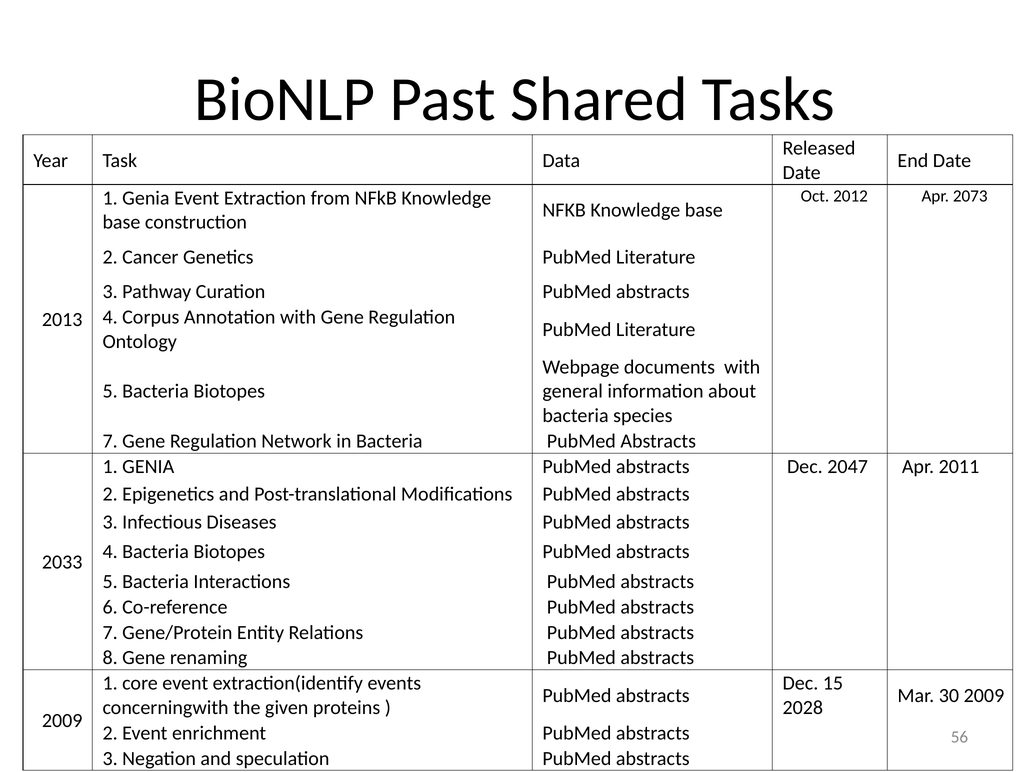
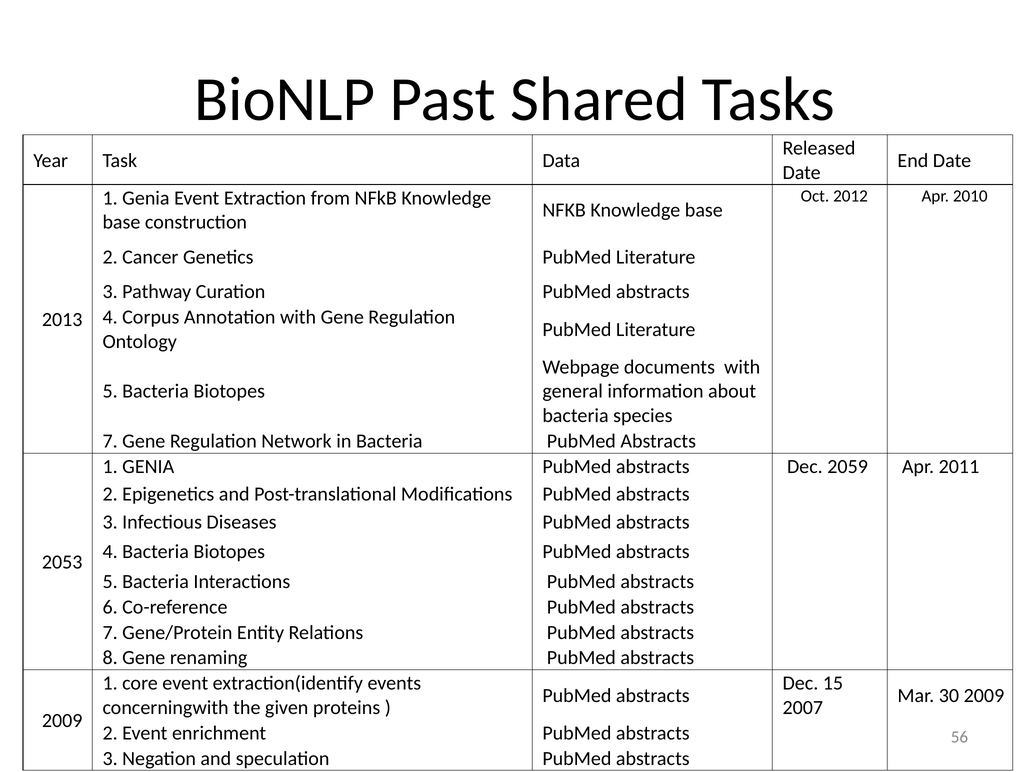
2073: 2073 -> 2010 (970, 196)
2047: 2047 -> 2059 (848, 467)
2033: 2033 -> 2053 (62, 563)
2028: 2028 -> 2007 (803, 708)
